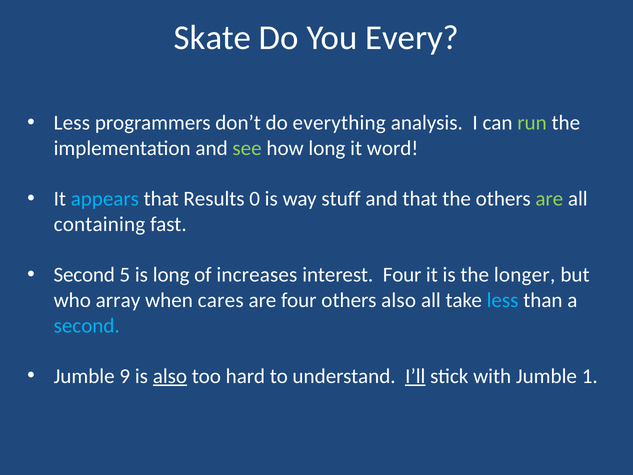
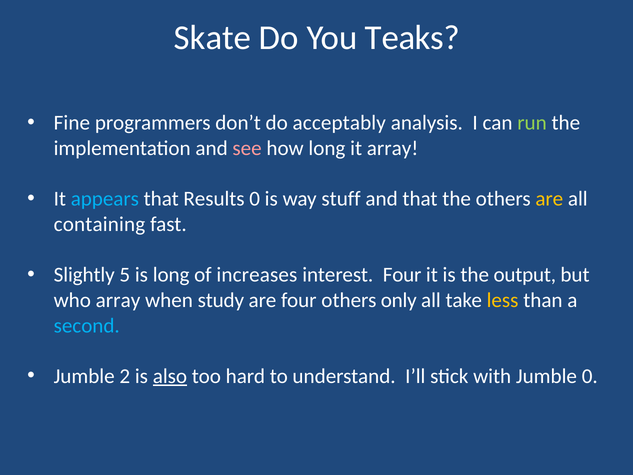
Every: Every -> Teaks (412, 38)
Less: Less -> Fine (72, 123)
everything: everything -> acceptably (339, 123)
see colour: light green -> pink (247, 148)
it word: word -> array (393, 148)
are colour: light green -> yellow (549, 199)
Second: Second -> Slightly (84, 275)
longer: longer -> output (525, 275)
cares: cares -> study (221, 300)
others also: also -> only (399, 300)
less colour: light blue -> yellow (503, 300)
9: 9 -> 2 (125, 376)
I’ll underline: present -> none (415, 376)
Jumble 1: 1 -> 0 (590, 376)
